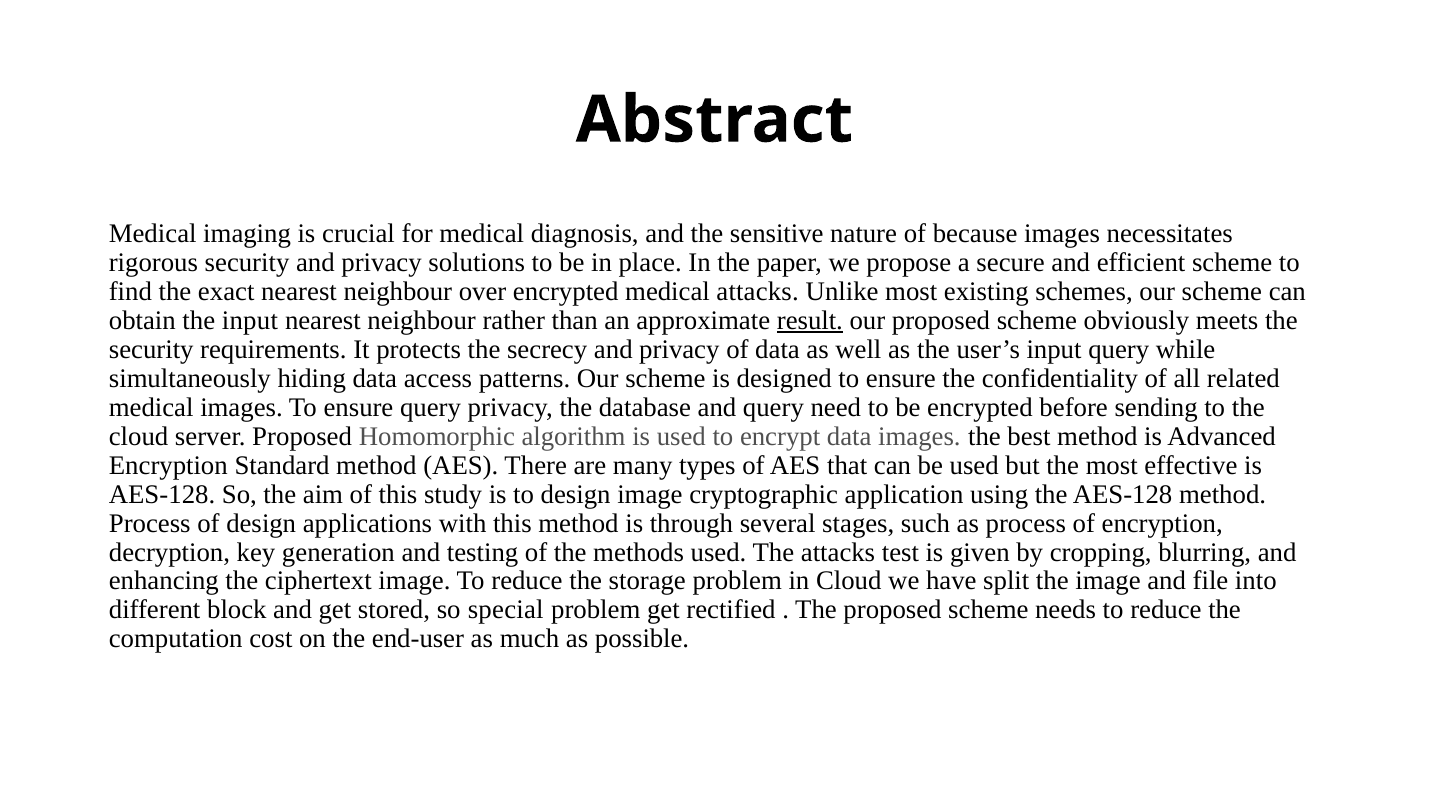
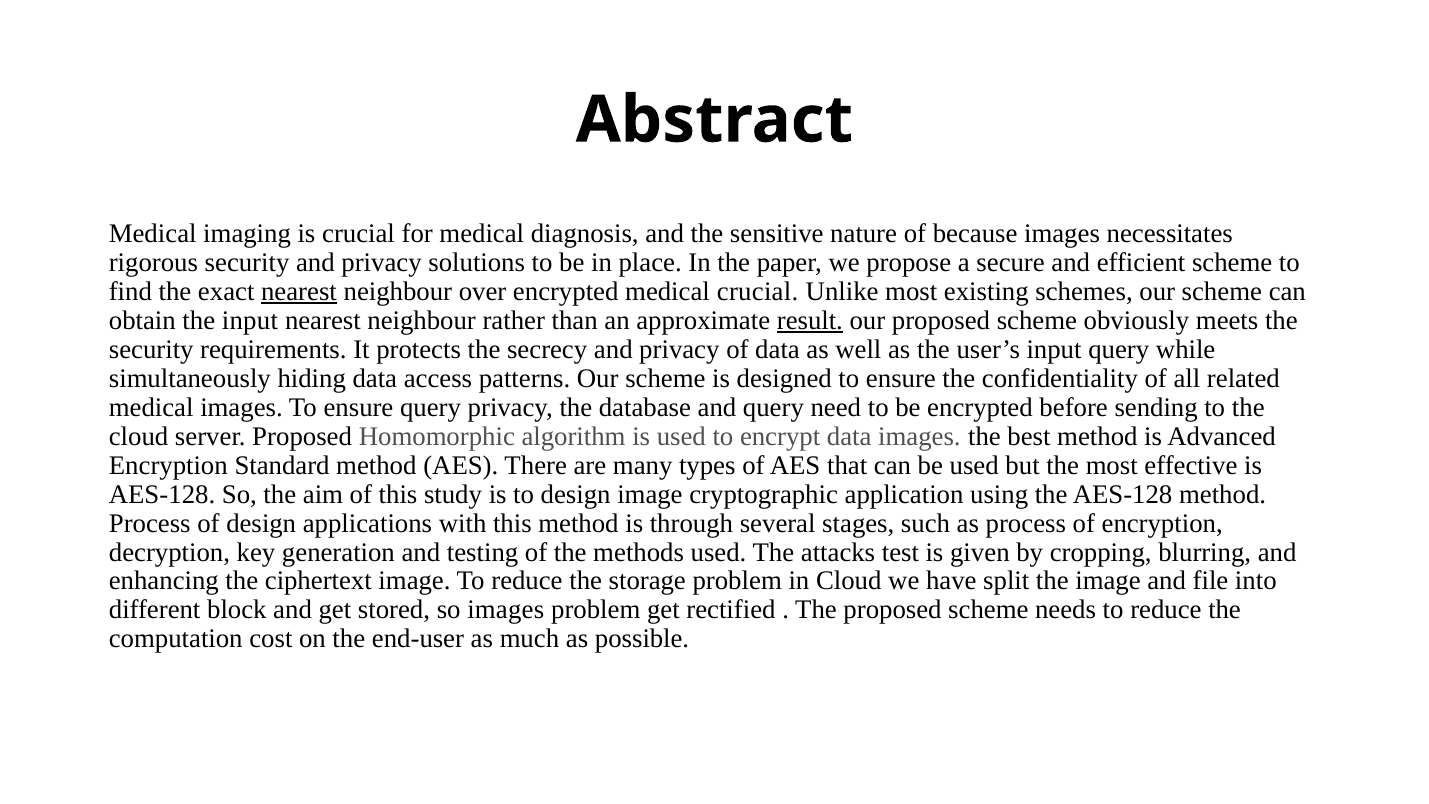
nearest underline: none -> present (299, 292)
medical attacks: attacks -> crucial (758, 292)
so special: special -> images (506, 610)
